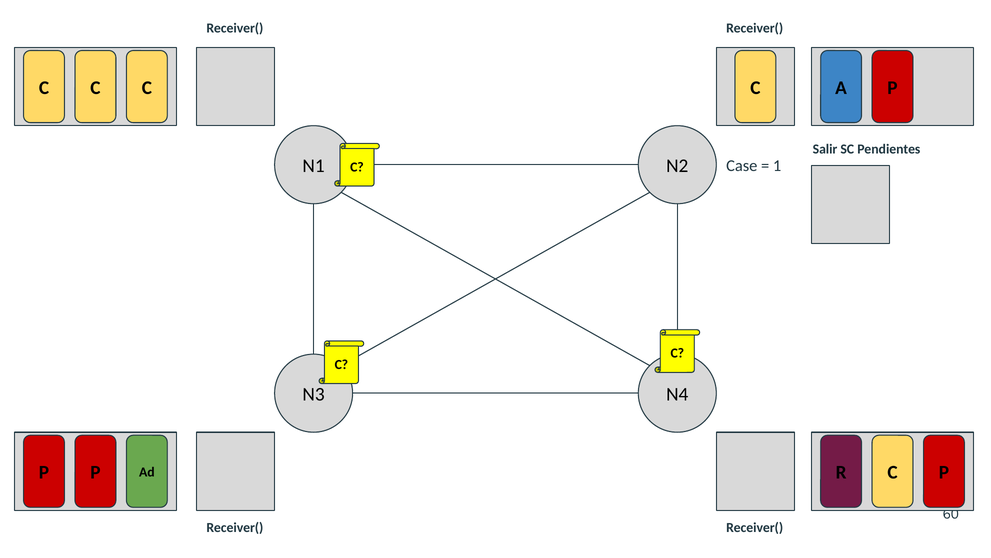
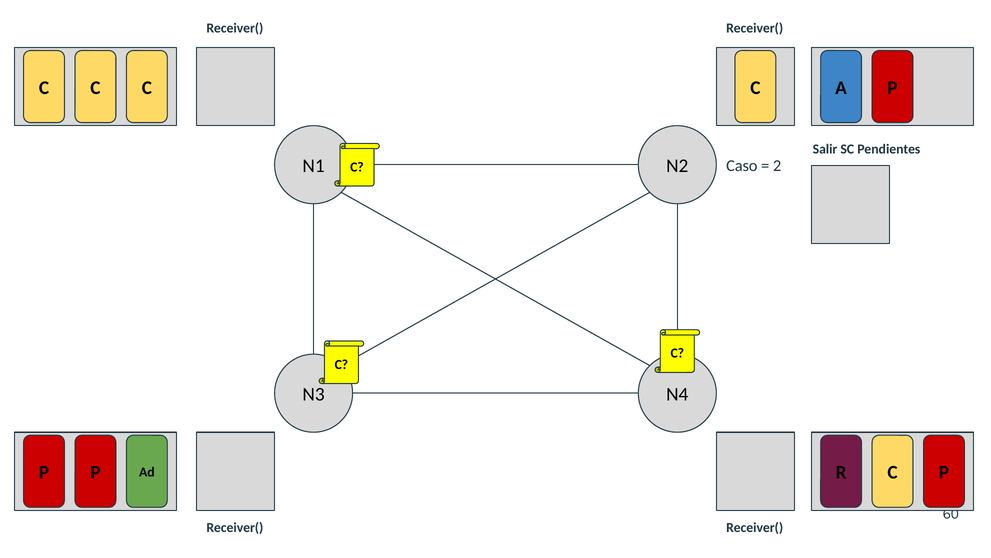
Case: Case -> Caso (742, 165)
1: 1 -> 2 (777, 165)
